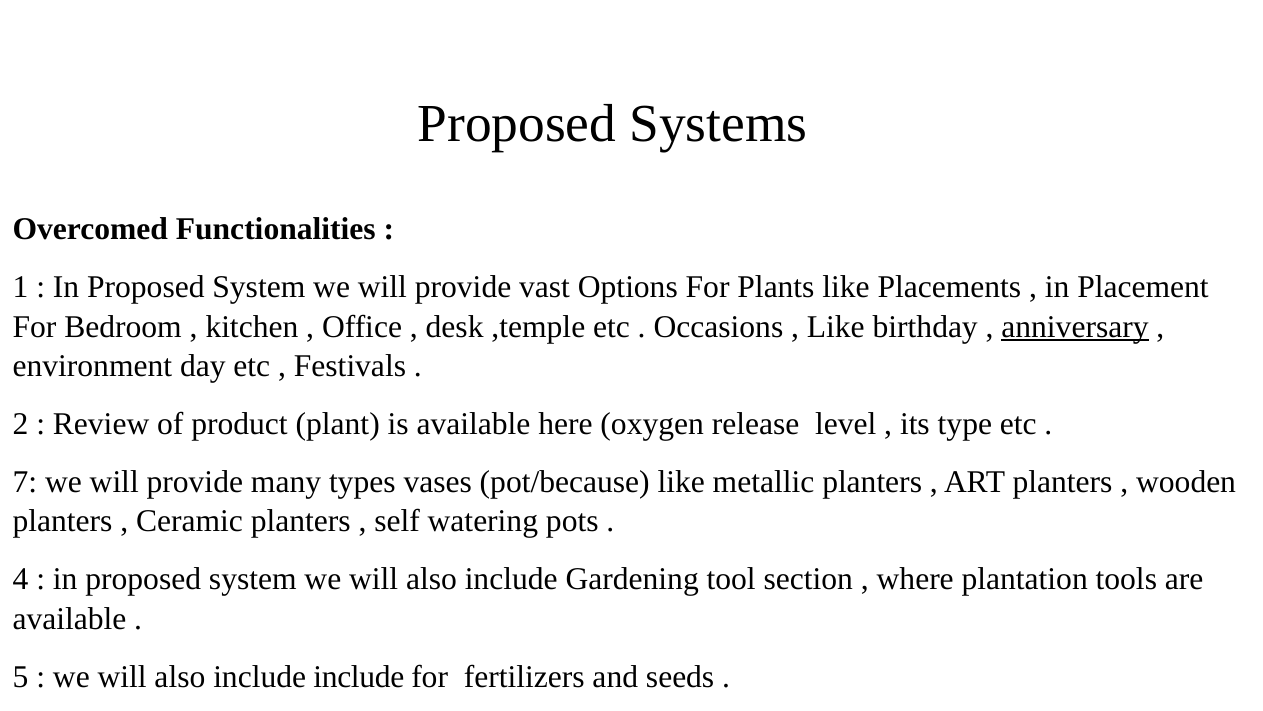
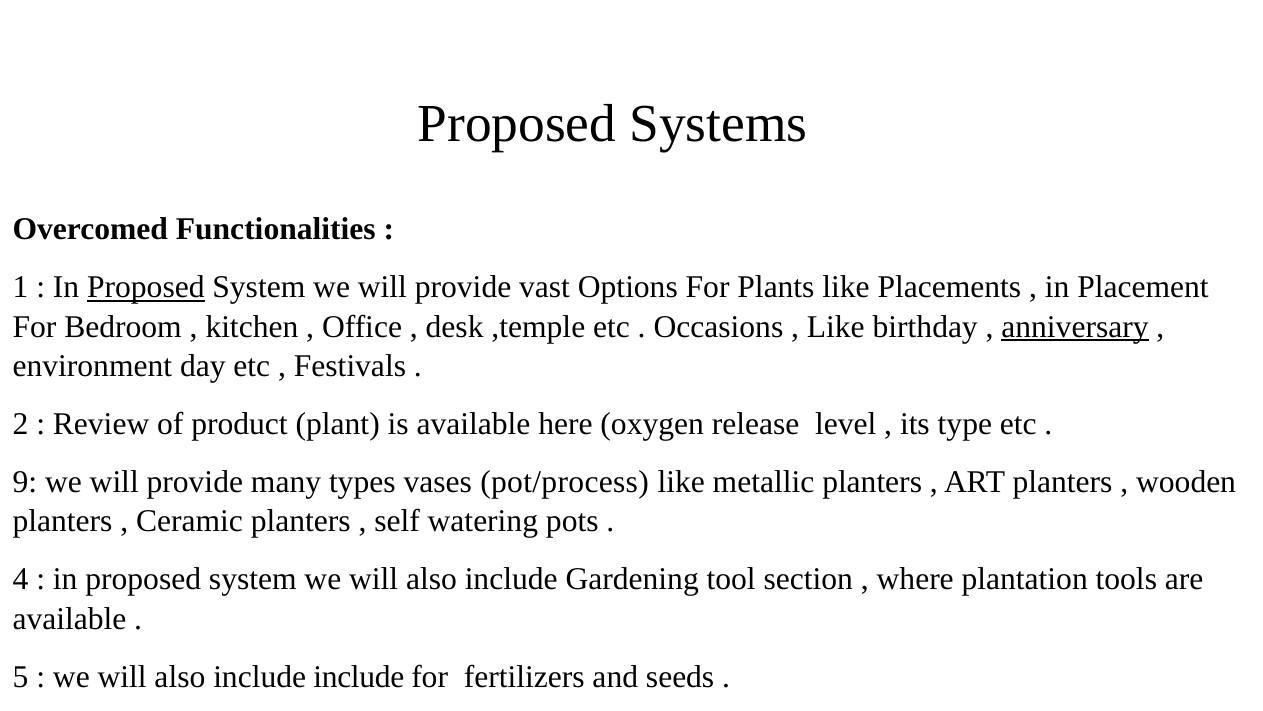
Proposed underline: none -> present (146, 287)
7: 7 -> 9 (25, 482)
pot/because: pot/because -> pot/process (565, 482)
